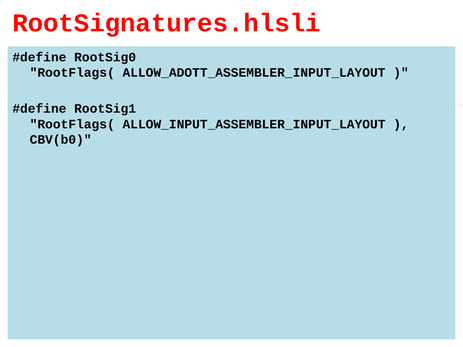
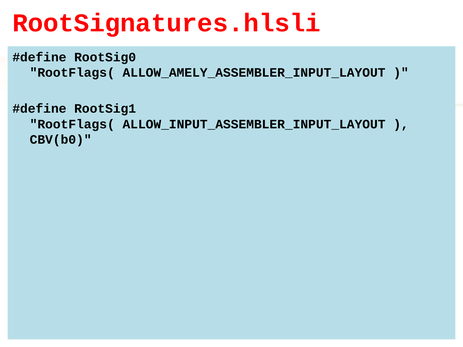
ALLOW_ADOTT_ASSEMBLER_INPUT_LAYOUT: ALLOW_ADOTT_ASSEMBLER_INPUT_LAYOUT -> ALLOW_AMELY_ASSEMBLER_INPUT_LAYOUT (254, 73)
